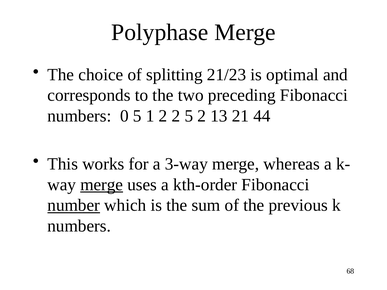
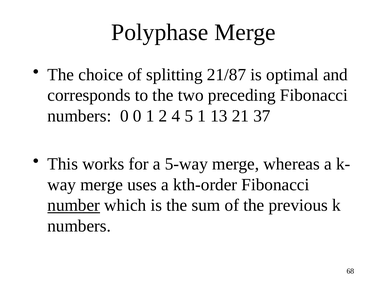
21/23: 21/23 -> 21/87 (227, 75)
0 5: 5 -> 0 (137, 116)
2 2: 2 -> 4 (176, 116)
5 2: 2 -> 1 (202, 116)
44: 44 -> 37 (262, 116)
3-way: 3-way -> 5-way (186, 164)
merge underline: present -> none (102, 185)
